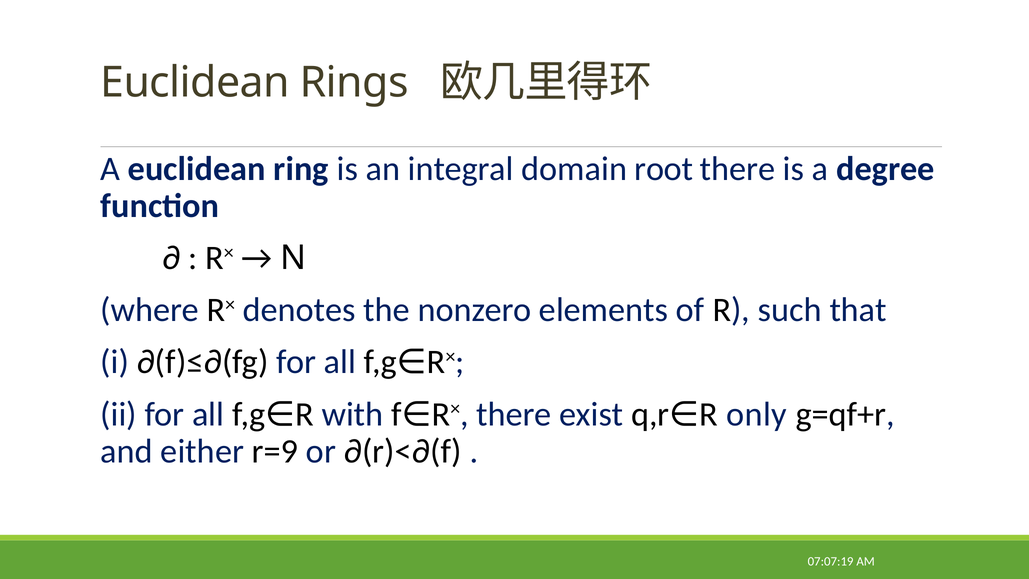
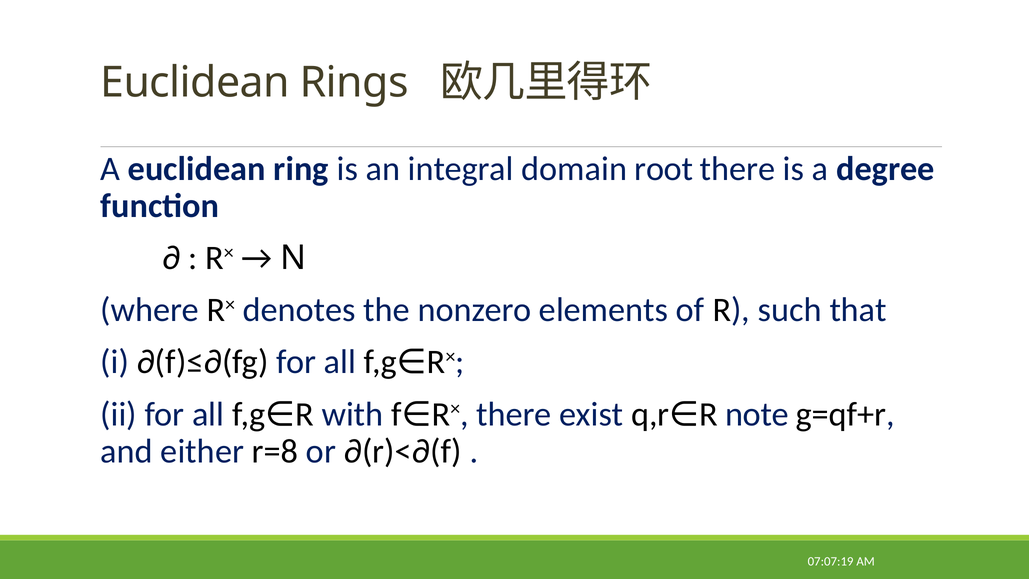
only: only -> note (757, 414)
r=9: r=9 -> r=8 (275, 451)
